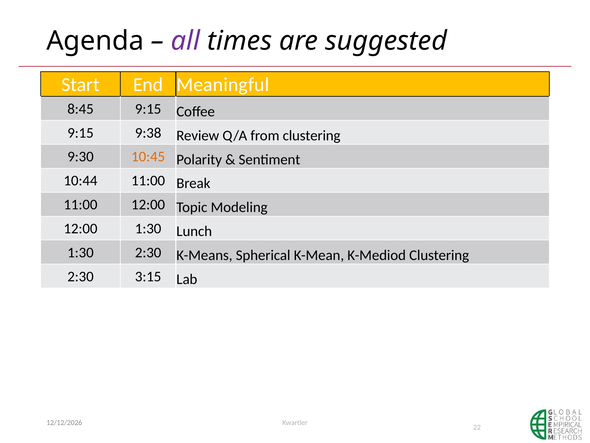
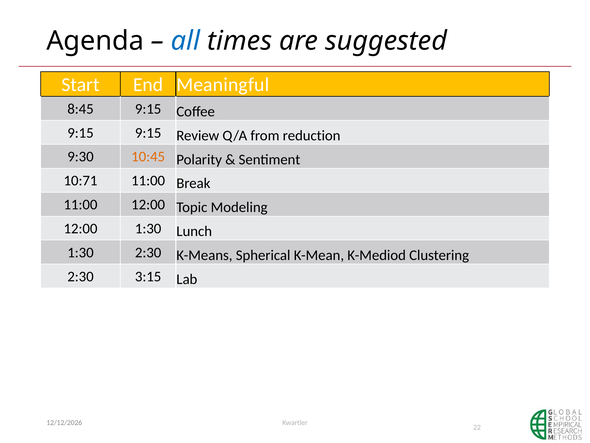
all colour: purple -> blue (186, 41)
9:15 9:38: 9:38 -> 9:15 (148, 133)
from clustering: clustering -> reduction (312, 135)
10:44: 10:44 -> 10:71 (80, 181)
